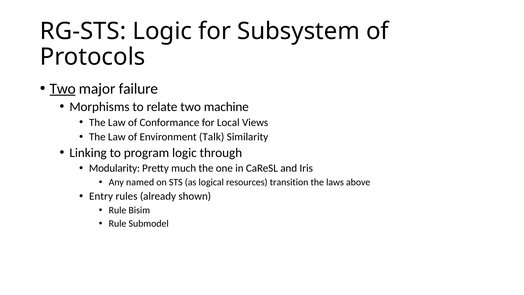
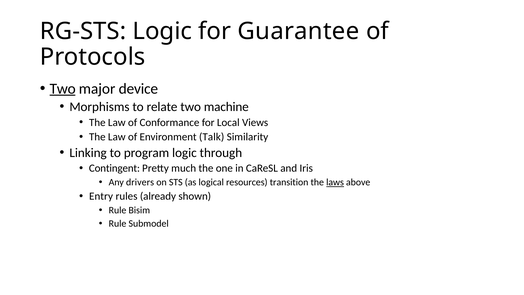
Subsystem: Subsystem -> Guarantee (298, 31)
failure: failure -> device (138, 89)
Modularity: Modularity -> Contingent (114, 168)
named: named -> drivers (140, 182)
laws underline: none -> present (335, 182)
